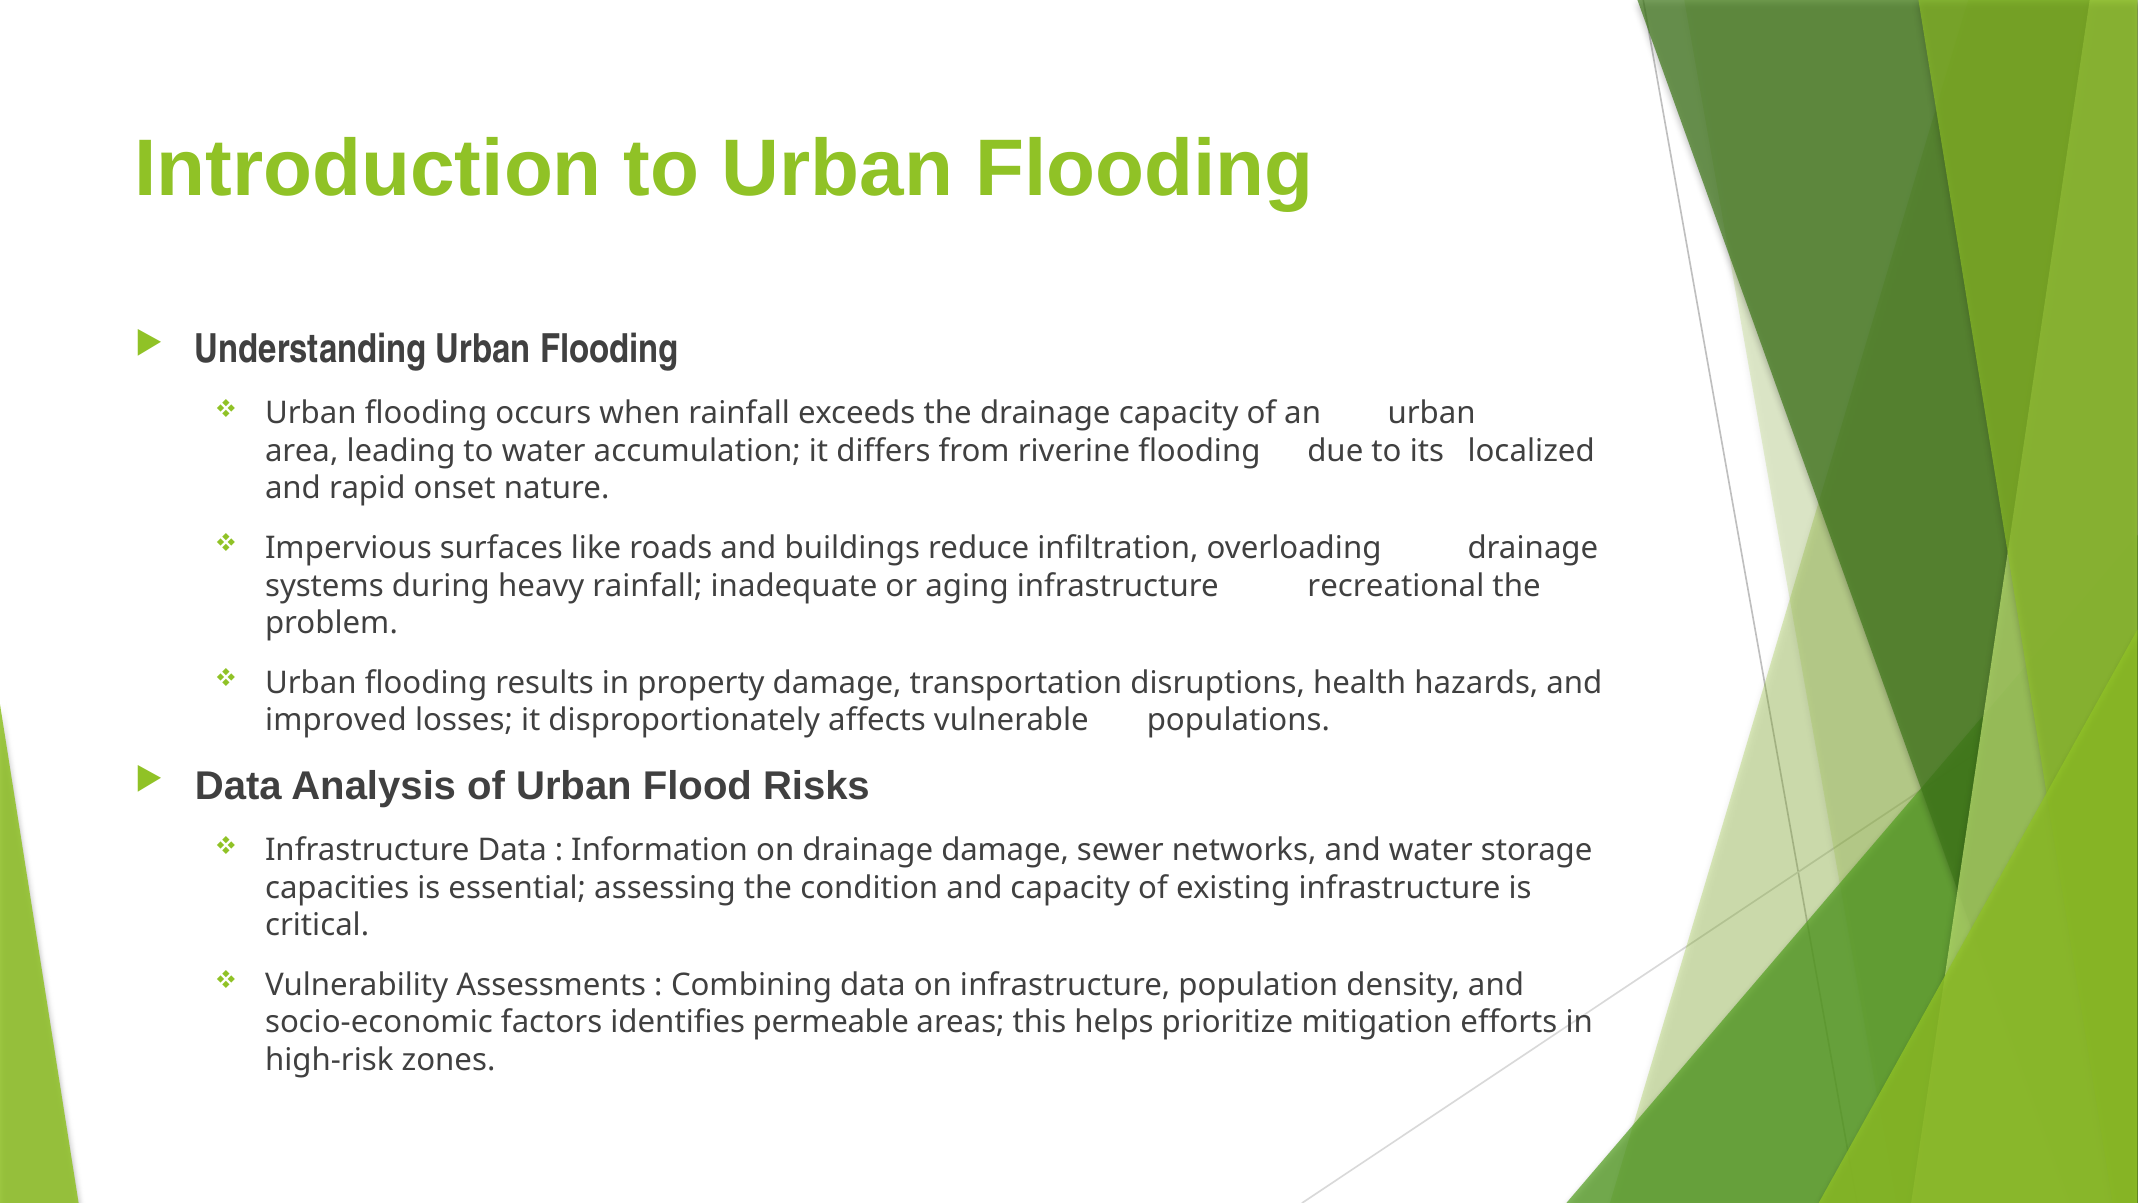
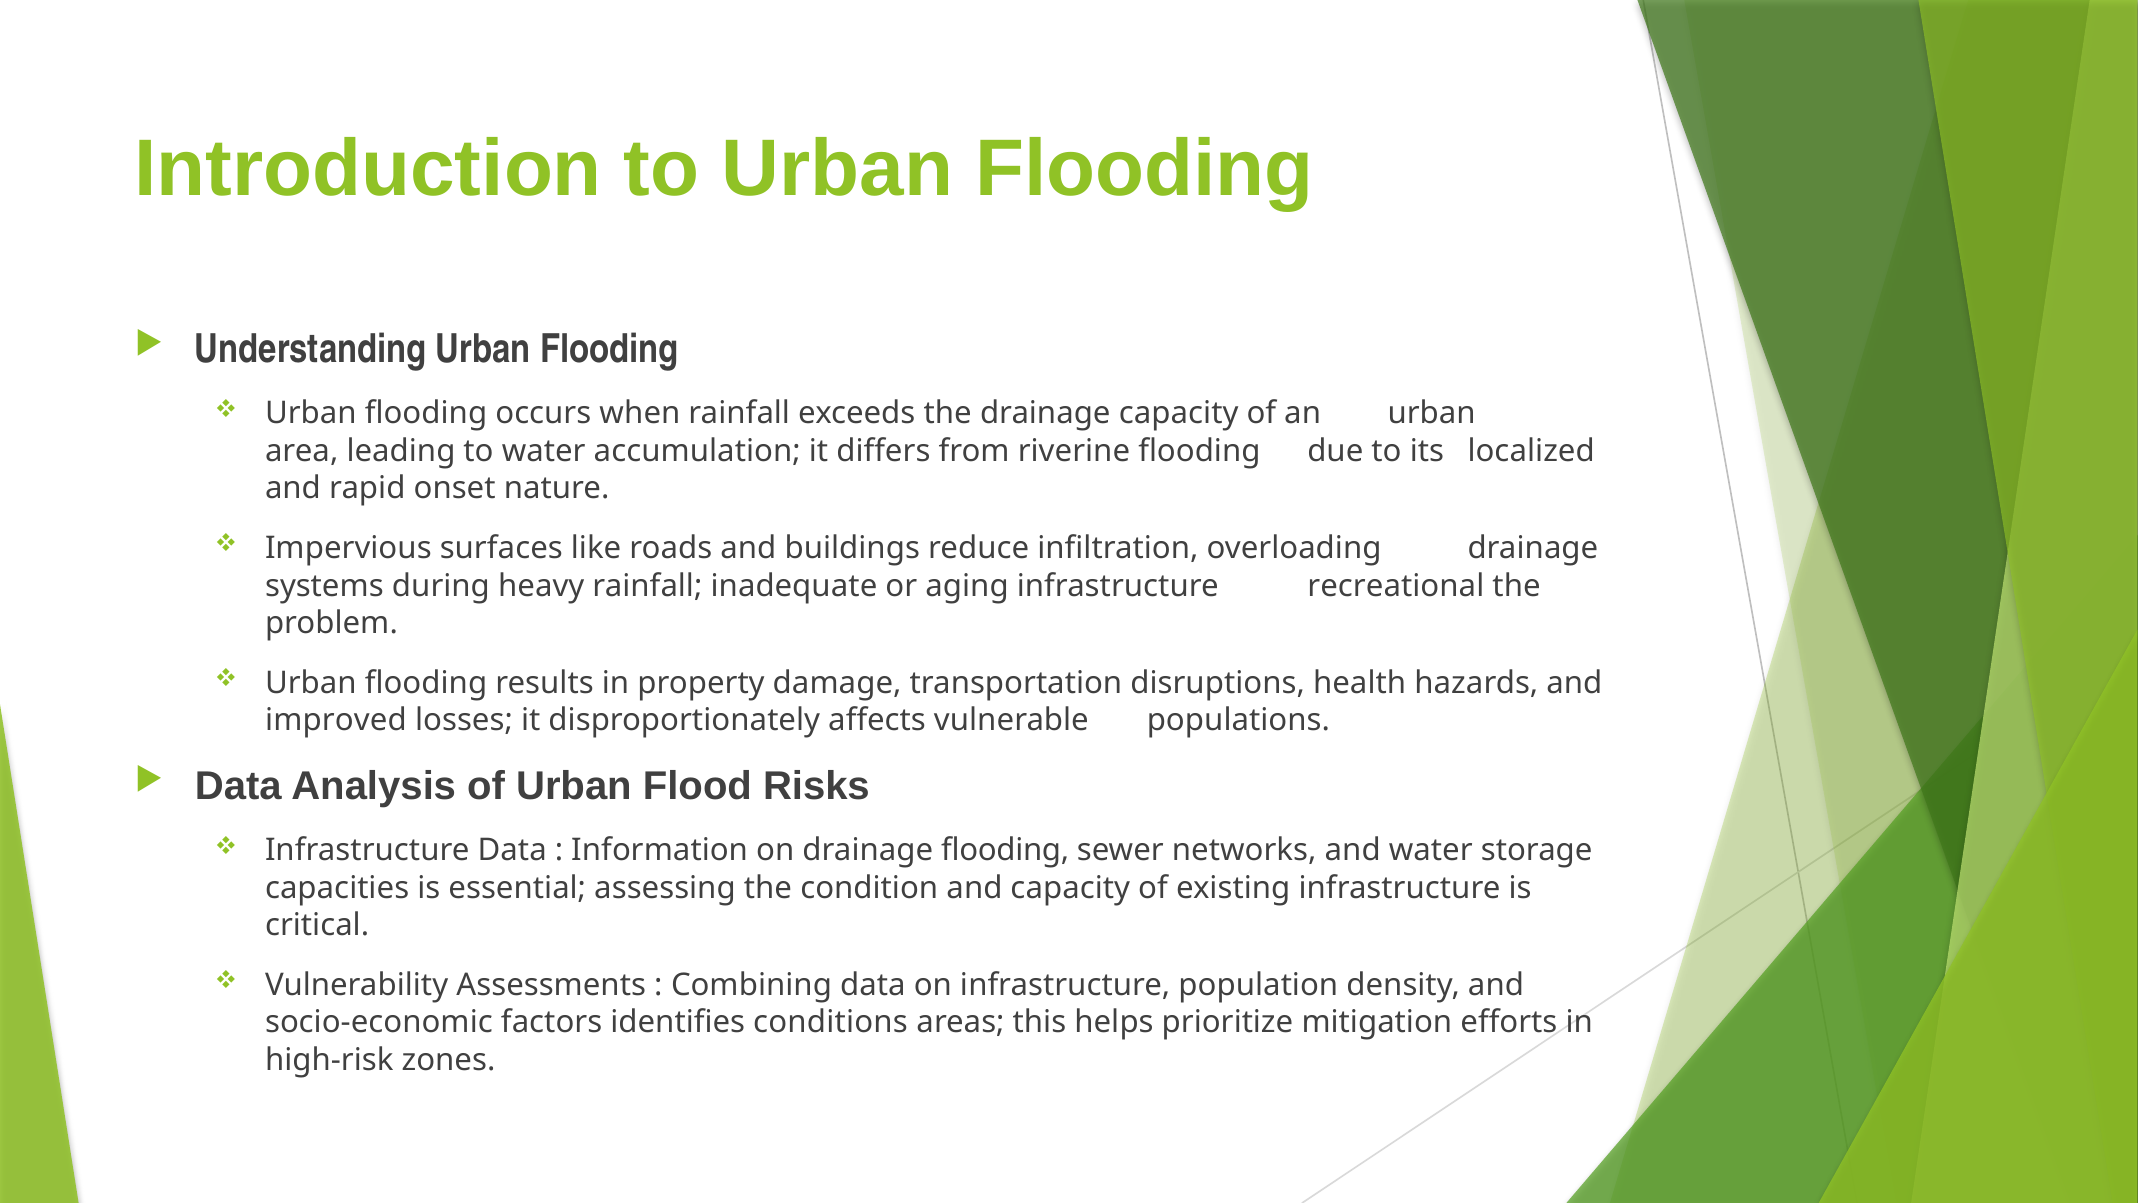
drainage damage: damage -> flooding (1005, 850)
permeable: permeable -> conditions (831, 1022)
